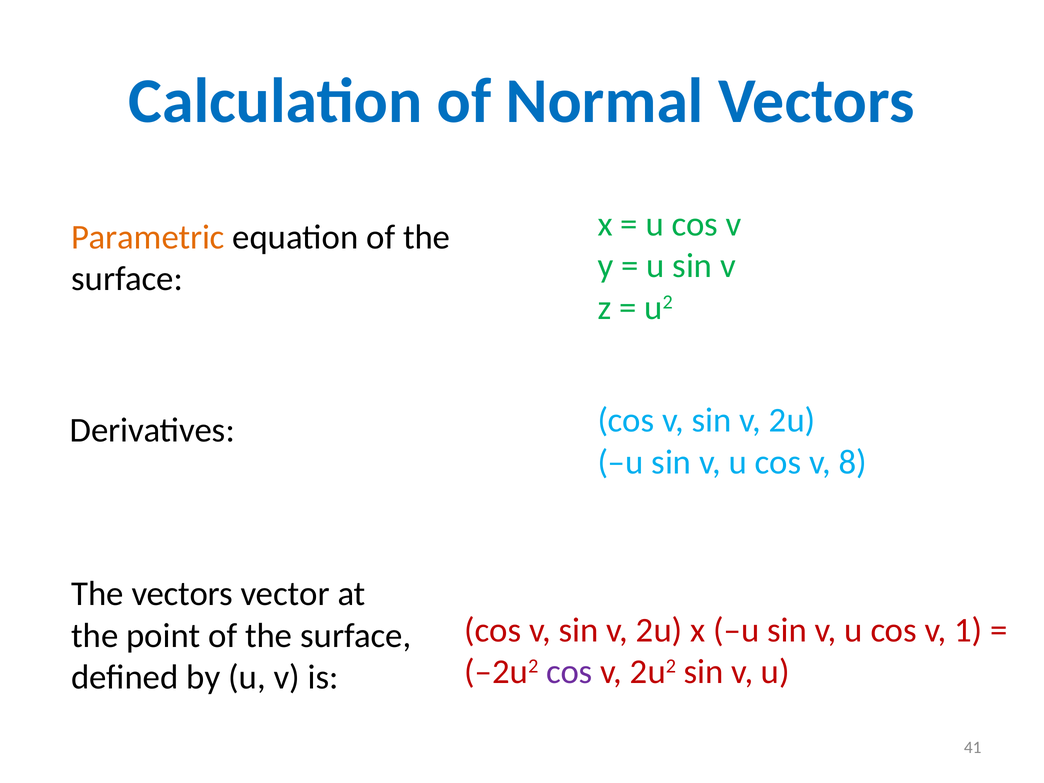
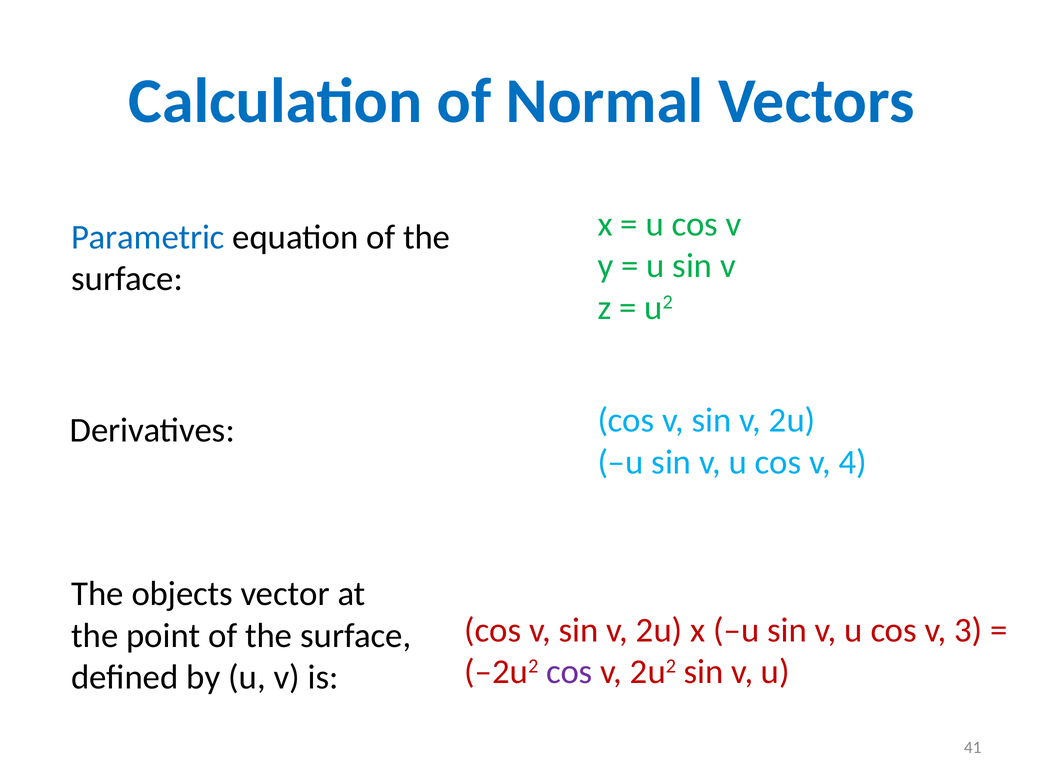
Parametric colour: orange -> blue (148, 237)
8: 8 -> 4 (853, 462)
The vectors: vectors -> objects (182, 594)
1: 1 -> 3 (968, 630)
